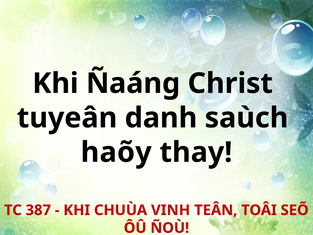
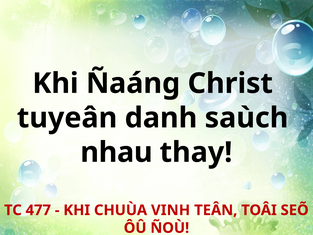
haõy: haõy -> nhau (116, 152)
387: 387 -> 477 (38, 210)
